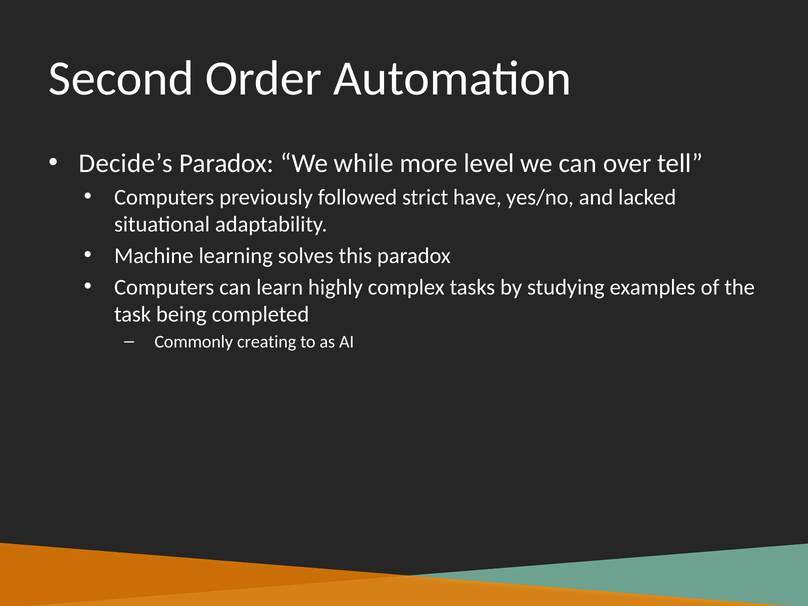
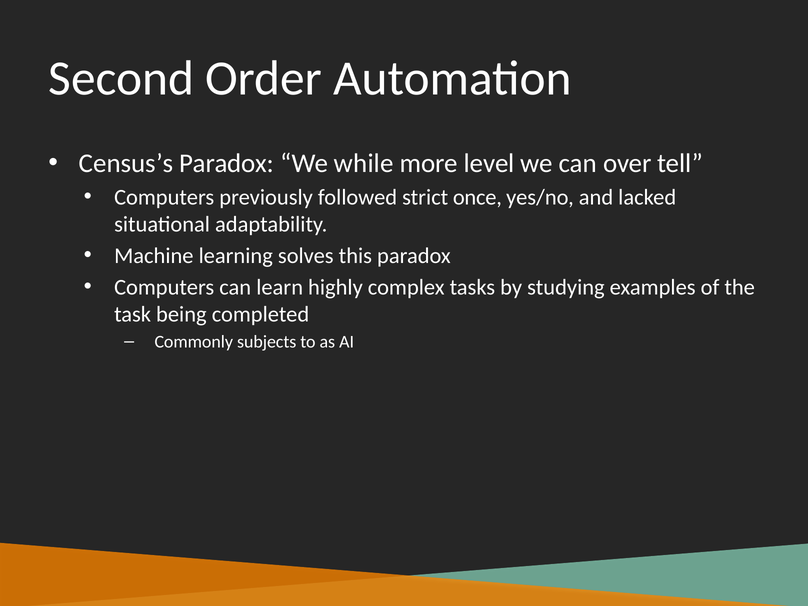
Decide’s: Decide’s -> Census’s (126, 163)
have: have -> once (477, 197)
creating: creating -> subjects (267, 342)
